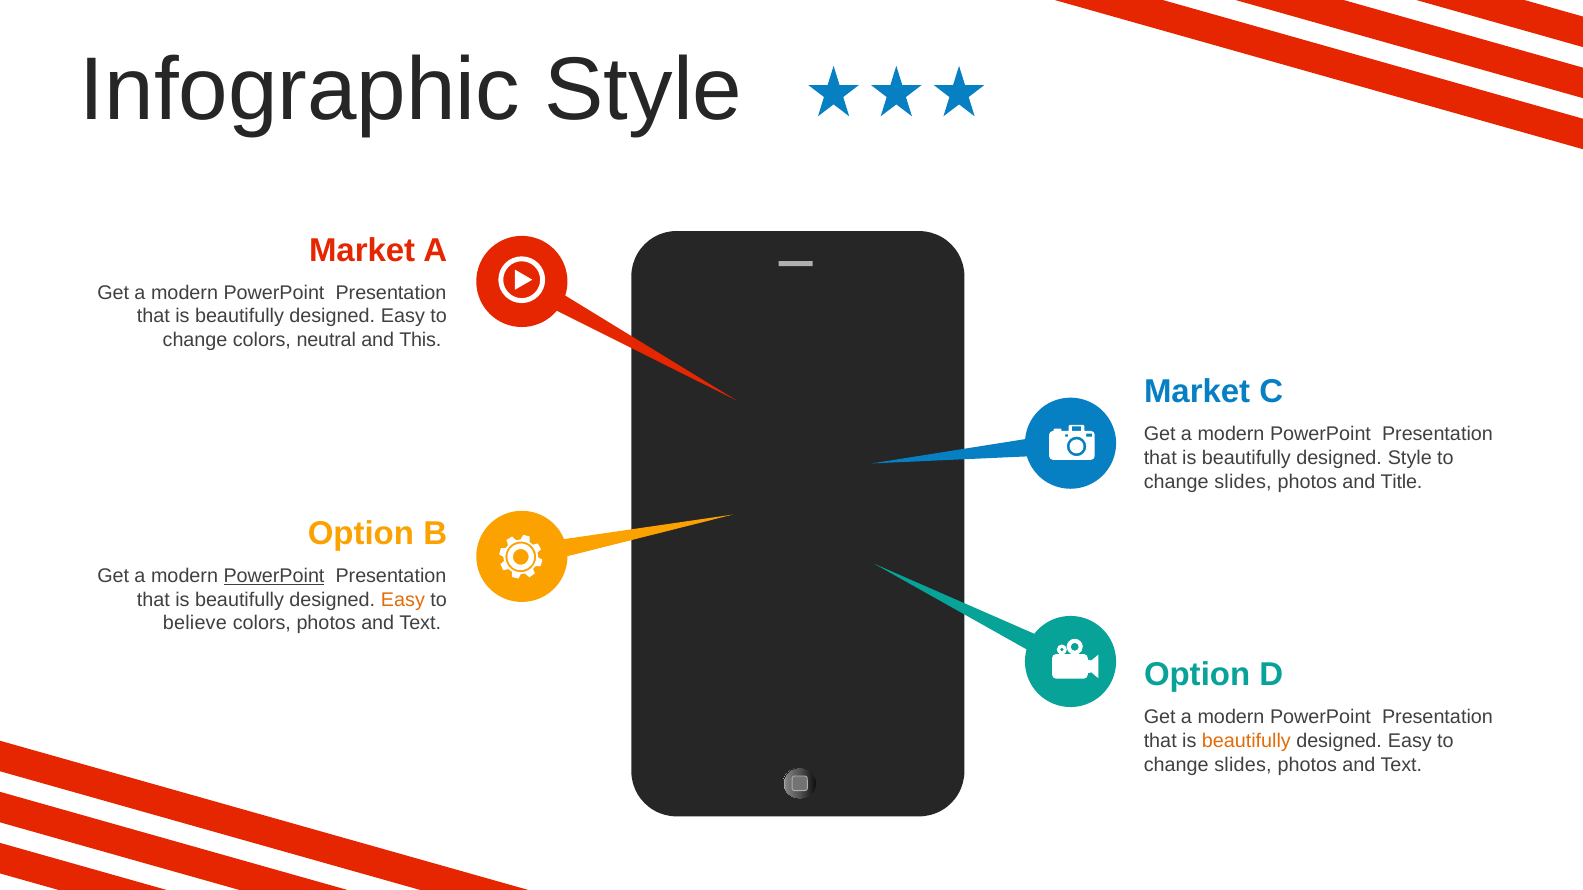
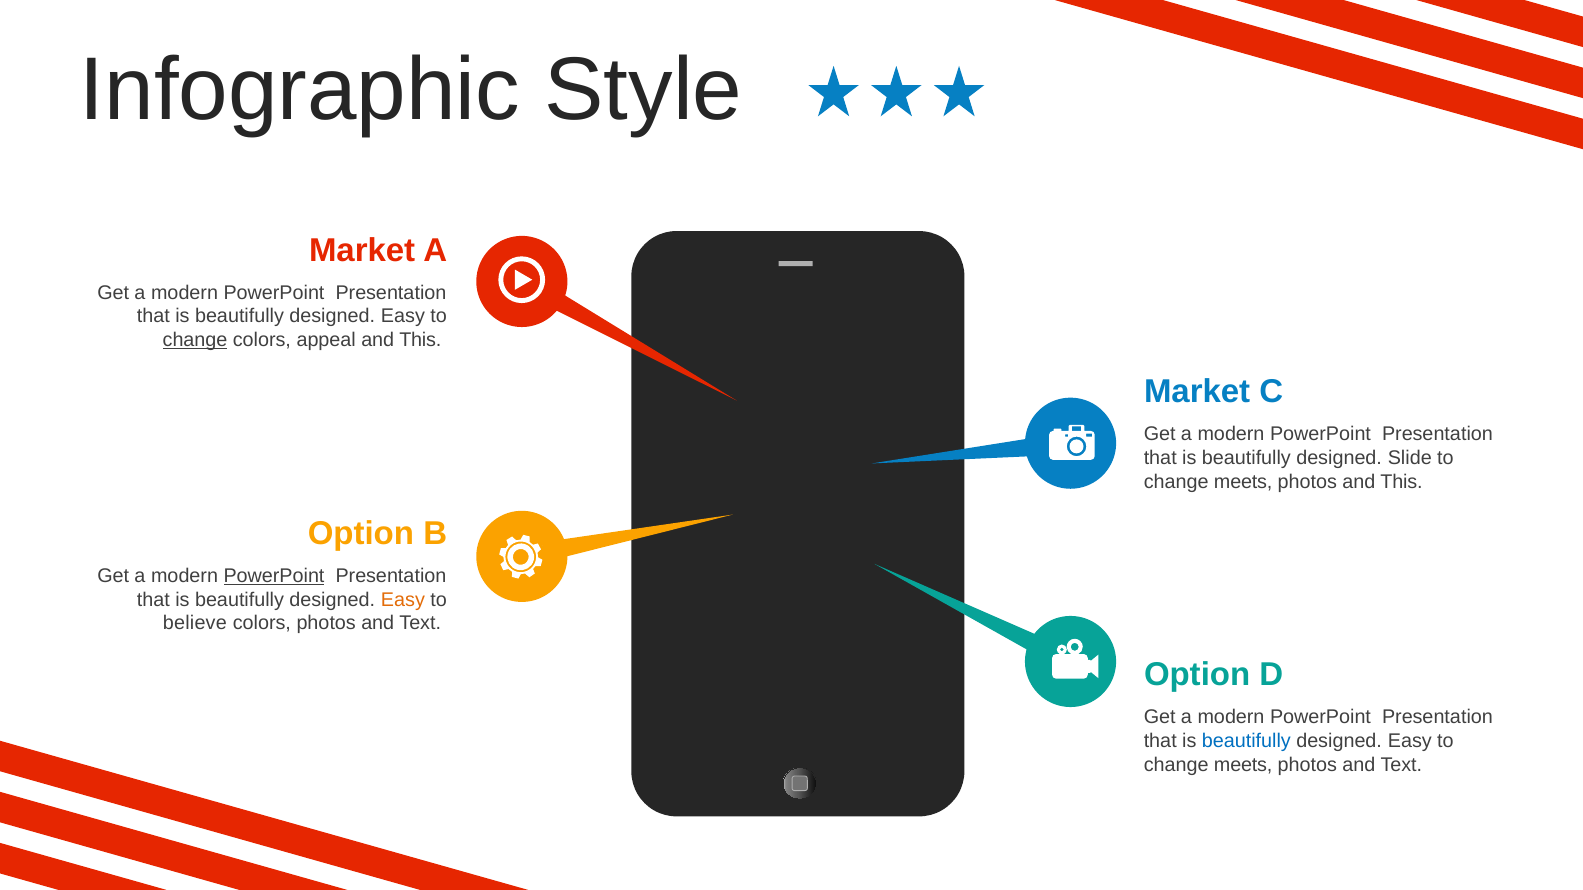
change underline: none -> present (195, 340)
neutral: neutral -> appeal (326, 340)
designed Style: Style -> Slide (1410, 458)
slides: slides -> meets (1243, 482)
photos and Title: Title -> This (1402, 482)
beautifully colour: orange -> blue (1246, 741)
slides: slides -> meets (1243, 765)
